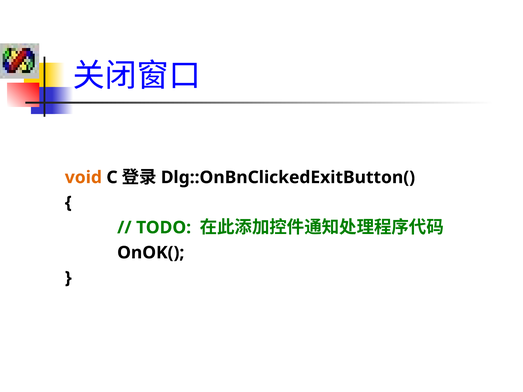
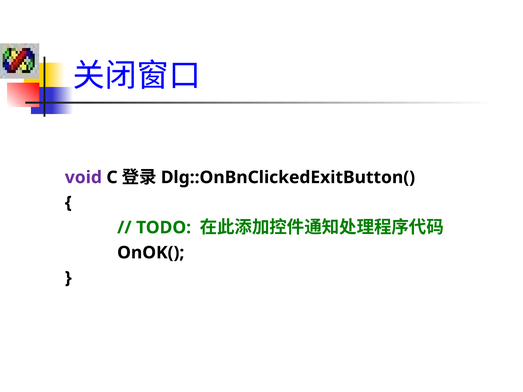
void colour: orange -> purple (83, 178)
